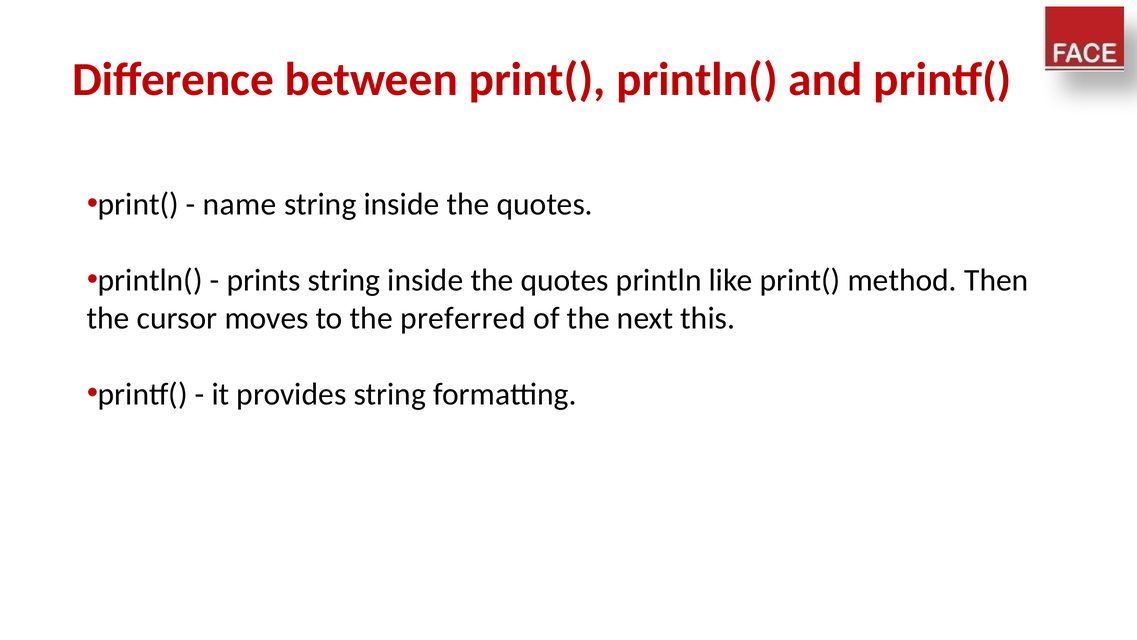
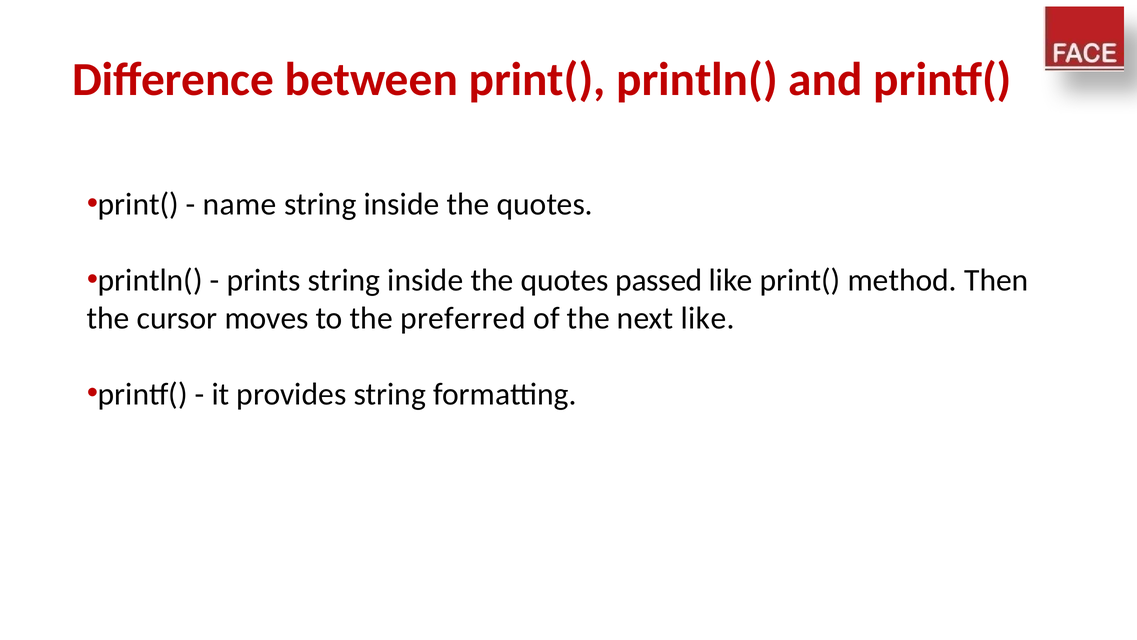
println: println -> passed (659, 280)
next this: this -> like (708, 318)
